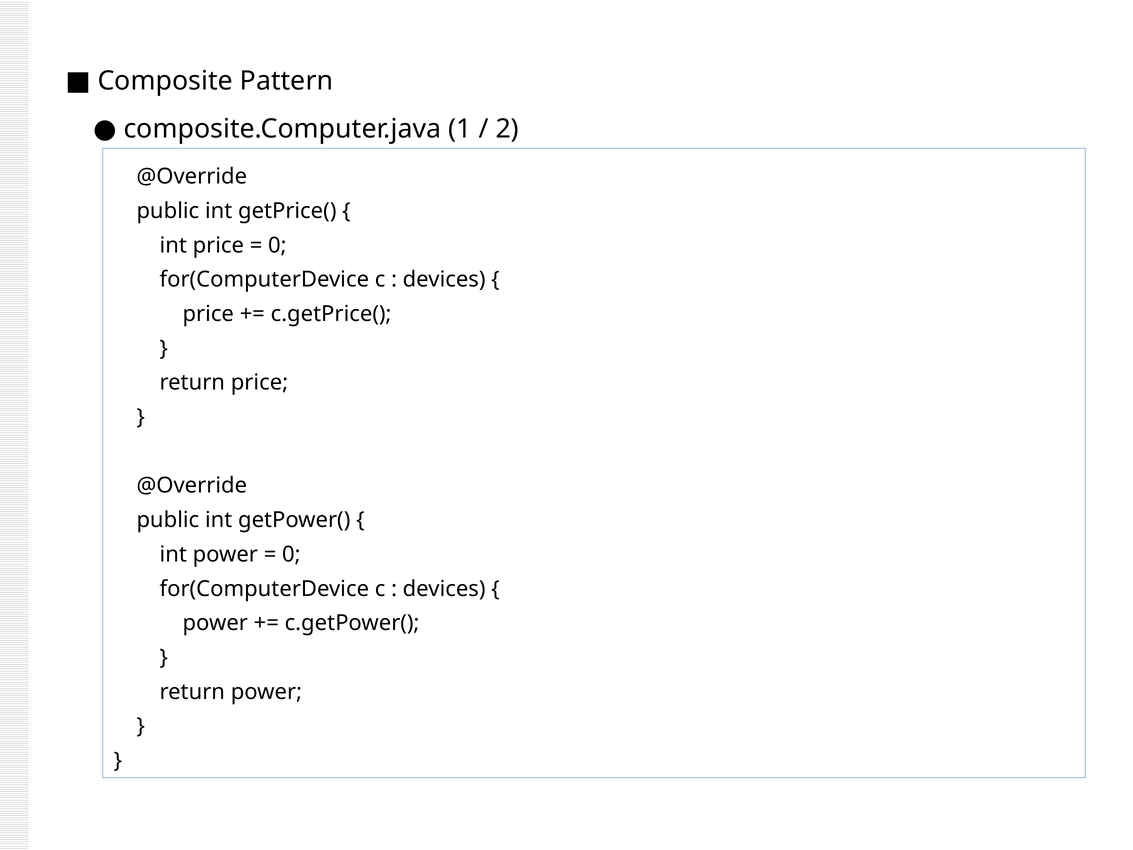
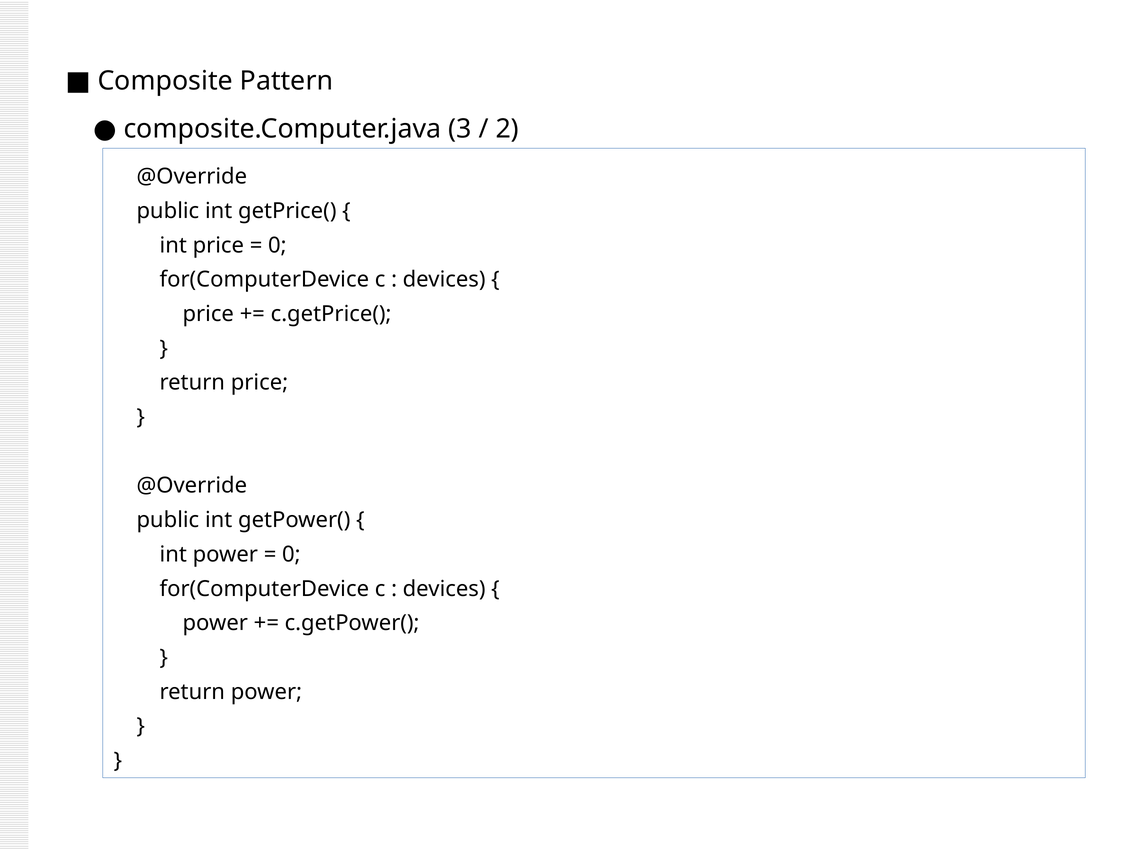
1: 1 -> 3 (460, 129)
